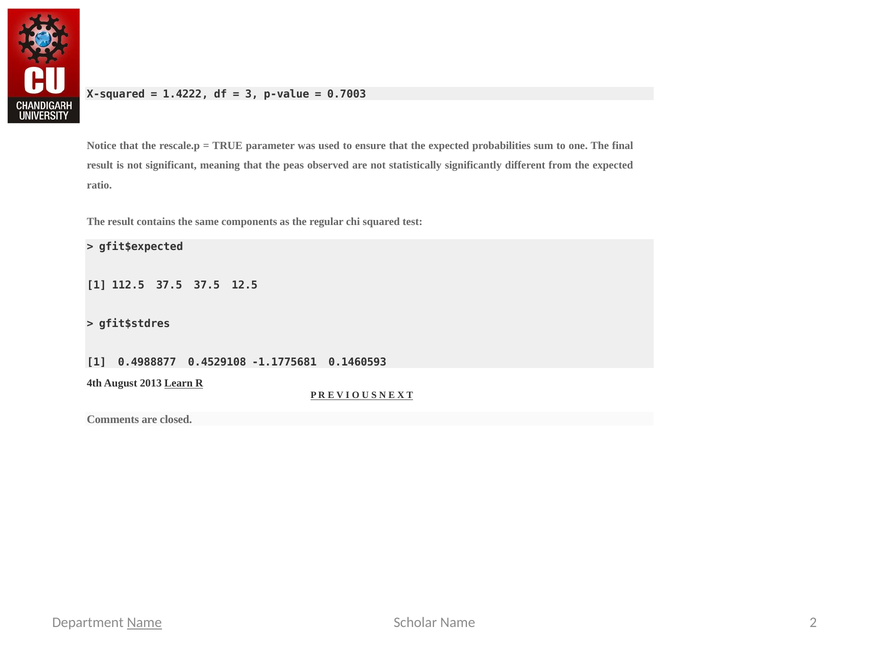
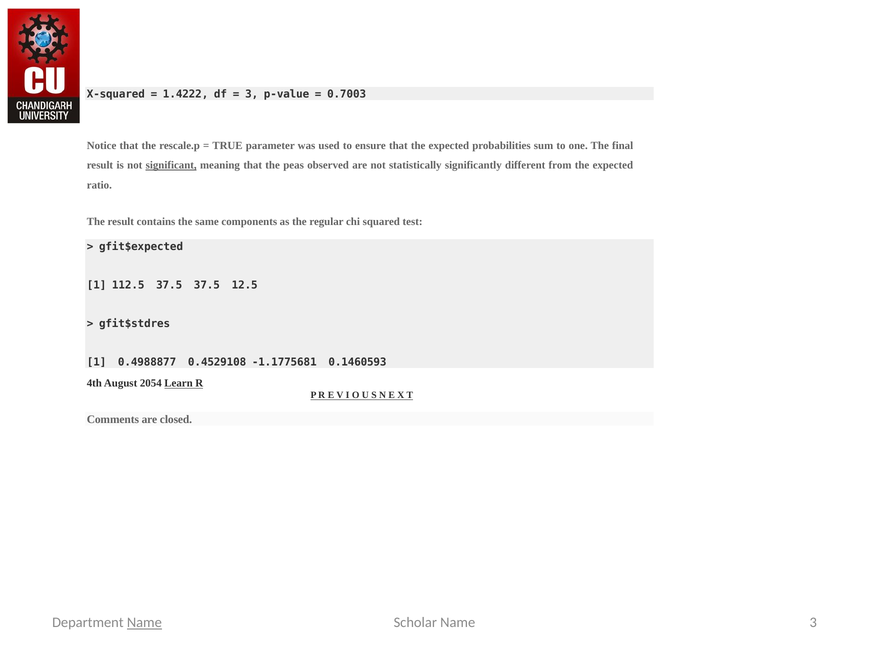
significant underline: none -> present (171, 165)
2013: 2013 -> 2054 (151, 383)
Name 2: 2 -> 3 (813, 622)
